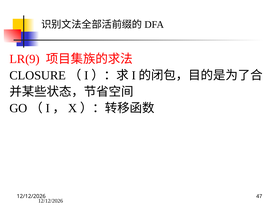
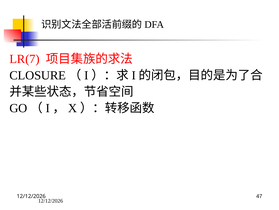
LR(9: LR(9 -> LR(7 (25, 59)
